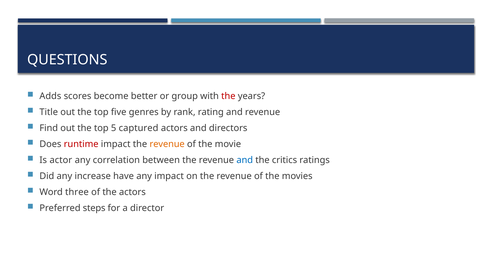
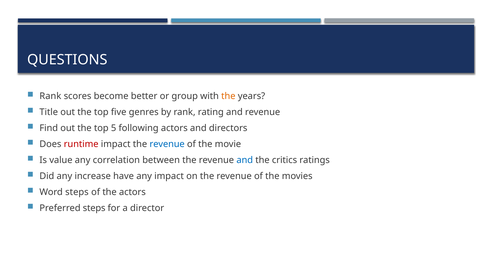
Adds: Adds -> Rank (50, 96)
the colour: red -> orange (228, 96)
captured: captured -> following (139, 128)
revenue colour: orange -> blue (167, 144)
actor: actor -> value (61, 160)
Word three: three -> steps (77, 192)
